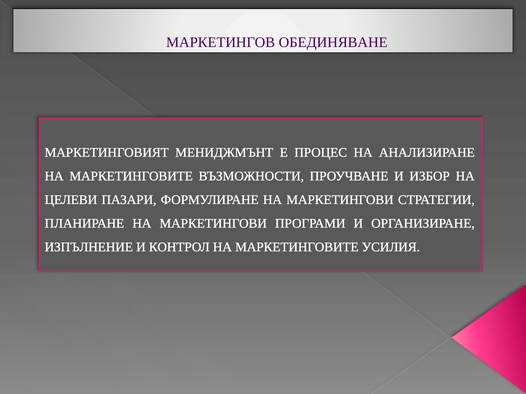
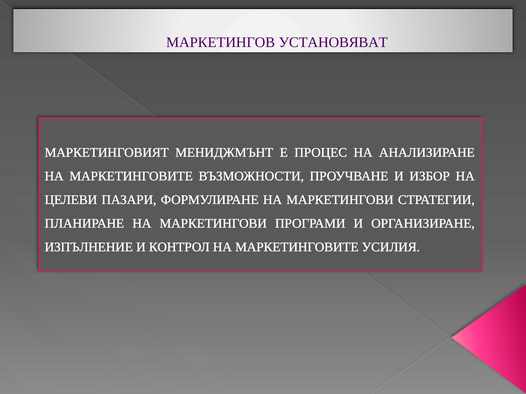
ОБЕДИНЯВАНЕ: ОБЕДИНЯВАНЕ -> УСТАНОВЯВАТ (333, 42)
